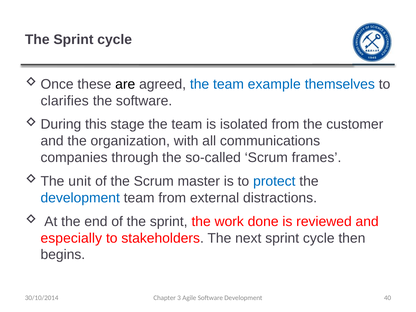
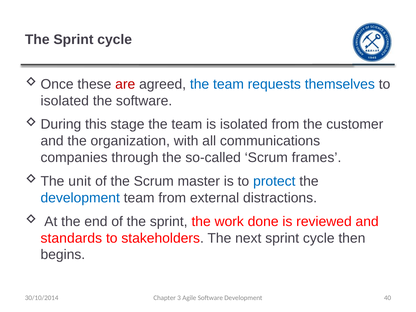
are colour: black -> red (125, 84)
example: example -> requests (274, 84)
clarifies: clarifies -> isolated (65, 101)
especially: especially -> standards (71, 238)
